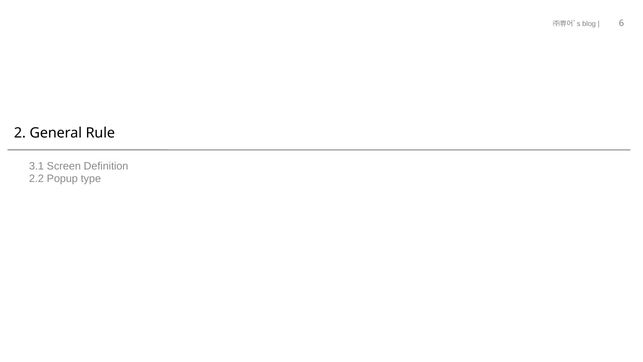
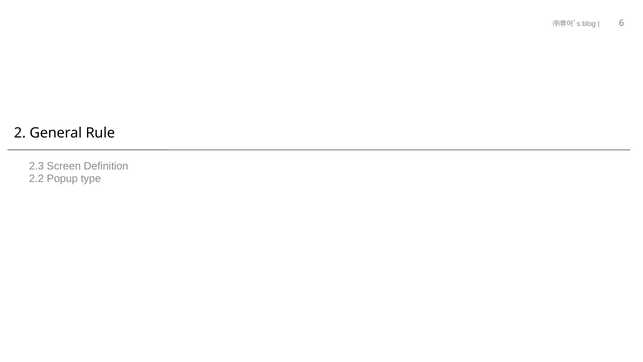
3.1: 3.1 -> 2.3 (37, 166)
